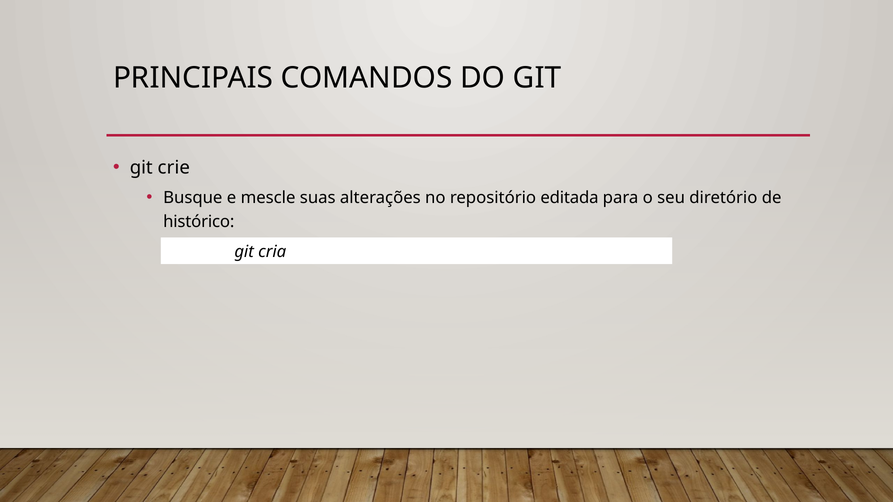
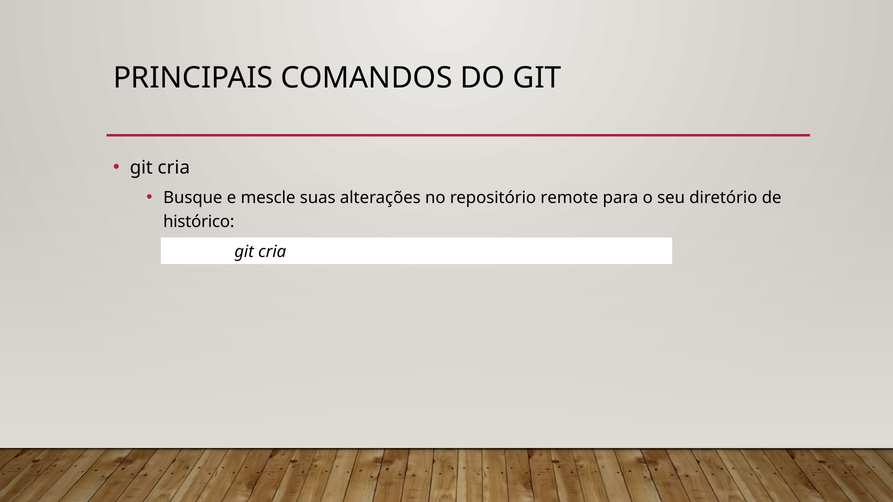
crie: crie -> cria (174, 168)
editada: editada -> remote (569, 198)
